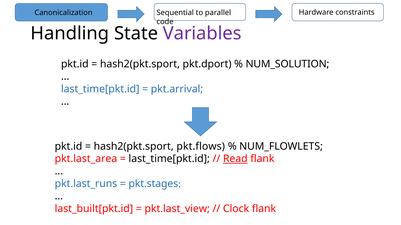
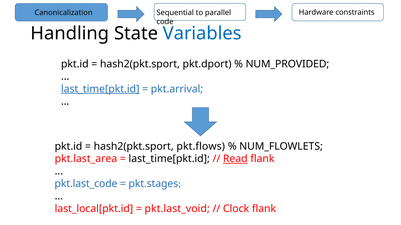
Variables colour: purple -> blue (202, 34)
NUM_SOLUTION: NUM_SOLUTION -> NUM_PROVIDED (287, 64)
last_time[pkt.id underline: none -> present (100, 89)
pkt.last_runs: pkt.last_runs -> pkt.last_code (86, 184)
last_built[pkt.id: last_built[pkt.id -> last_local[pkt.id (94, 209)
pkt.last_view: pkt.last_view -> pkt.last_void (177, 209)
